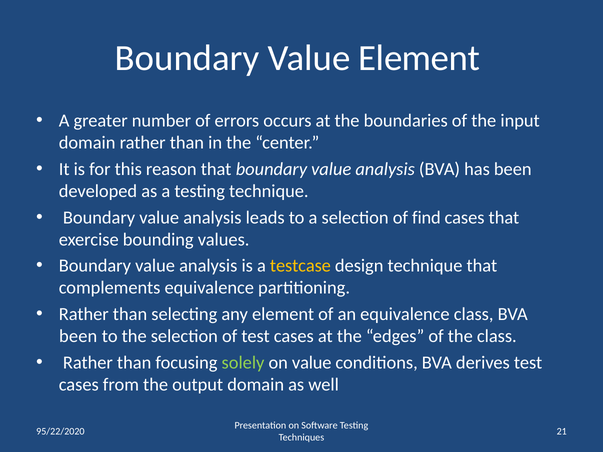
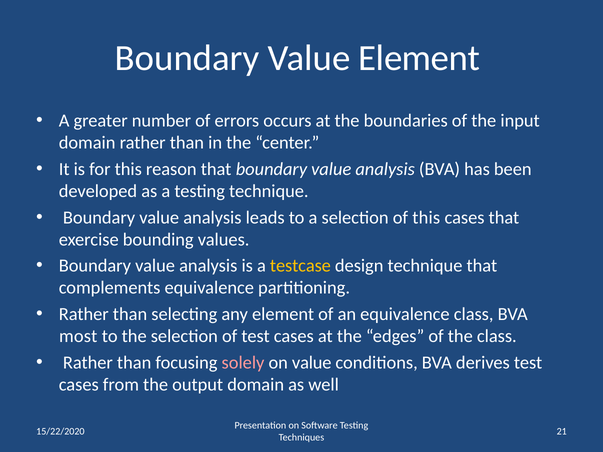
of find: find -> this (426, 218)
been: been -> most (78, 336)
solely colour: light green -> pink (243, 363)
95/22/2020: 95/22/2020 -> 15/22/2020 (60, 432)
